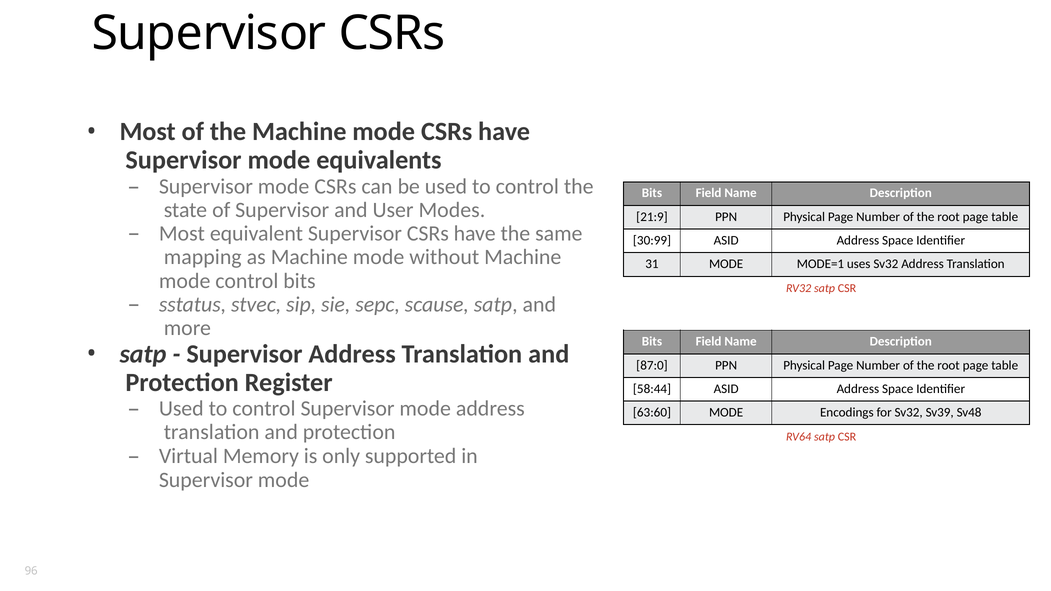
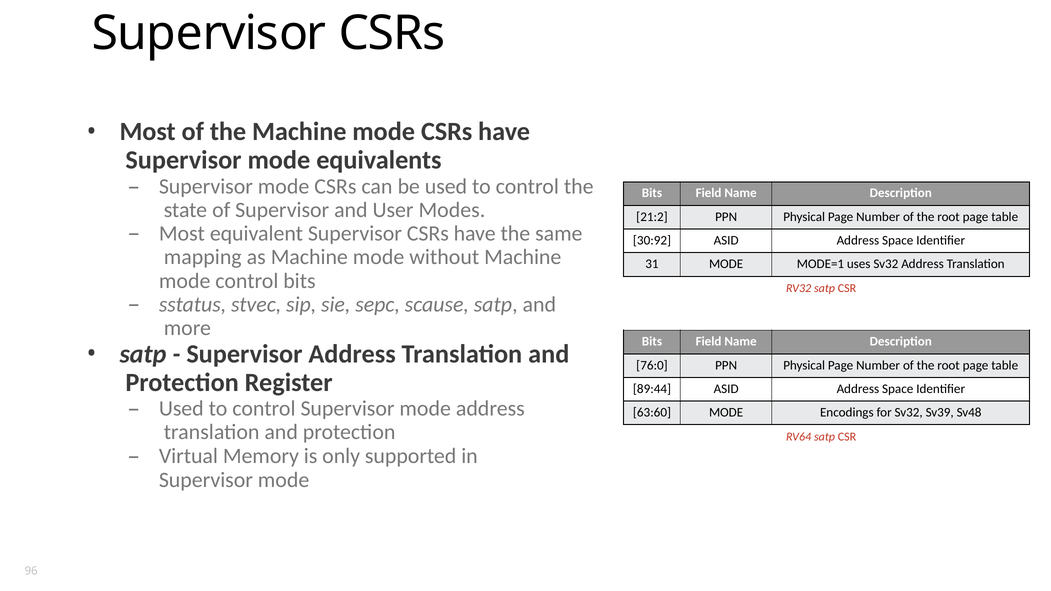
21:9: 21:9 -> 21:2 (652, 217)
30:99: 30:99 -> 30:92 (652, 240)
87:0: 87:0 -> 76:0 (652, 365)
58:44: 58:44 -> 89:44 (652, 389)
